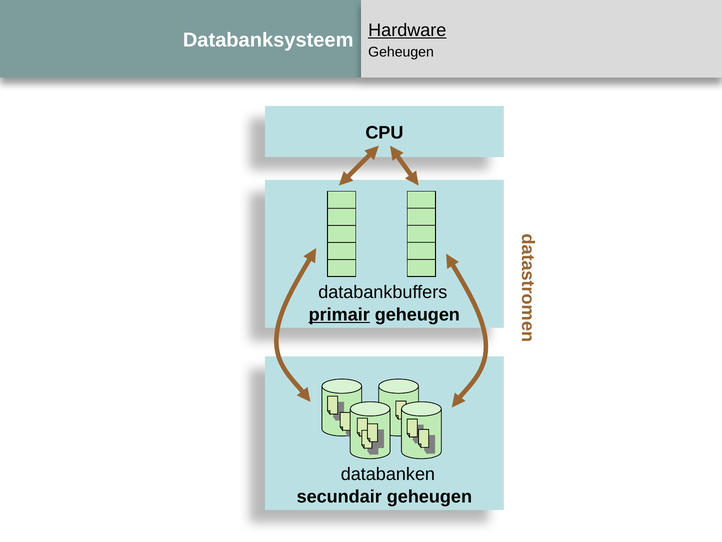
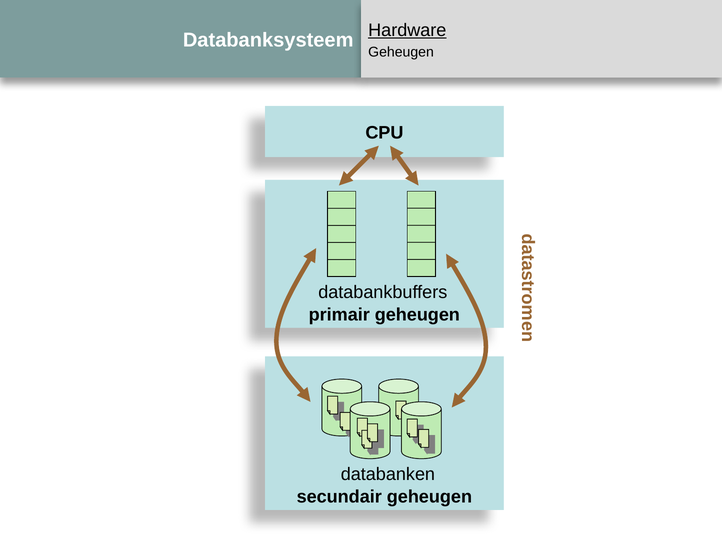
primair underline: present -> none (339, 314)
